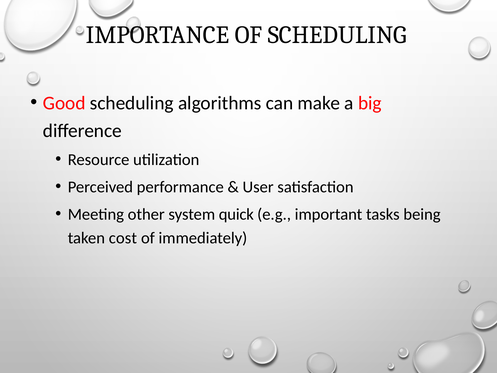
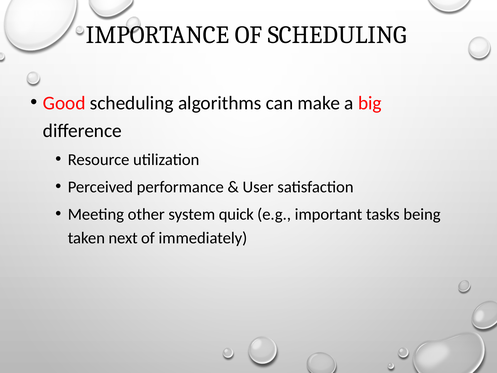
cost: cost -> next (123, 238)
